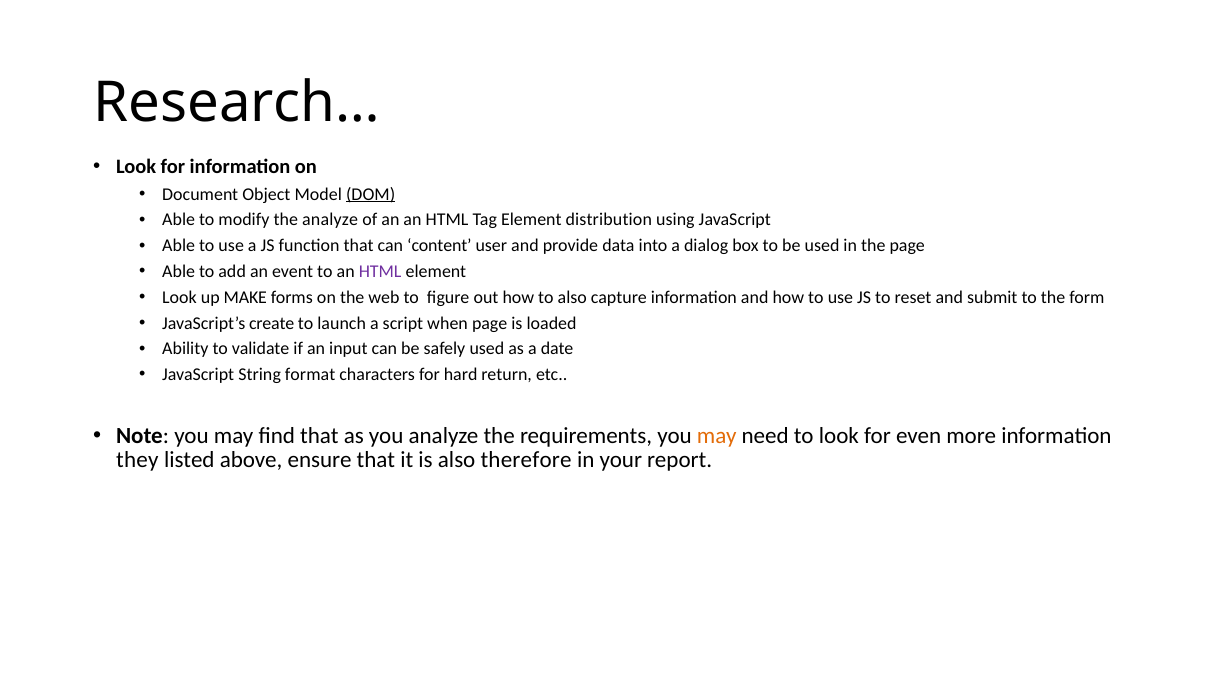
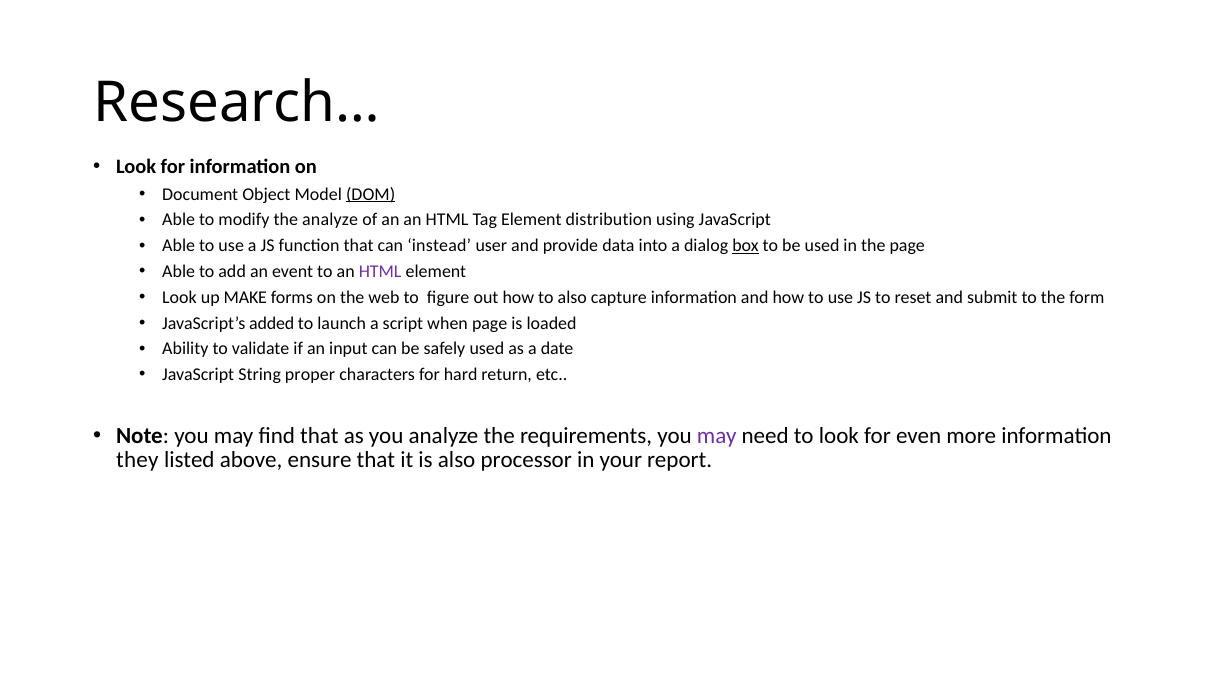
content: content -> instead (439, 246)
box underline: none -> present (746, 246)
create: create -> added (272, 323)
format: format -> proper (310, 375)
may colour: orange -> purple (717, 435)
therefore: therefore -> processor (526, 460)
